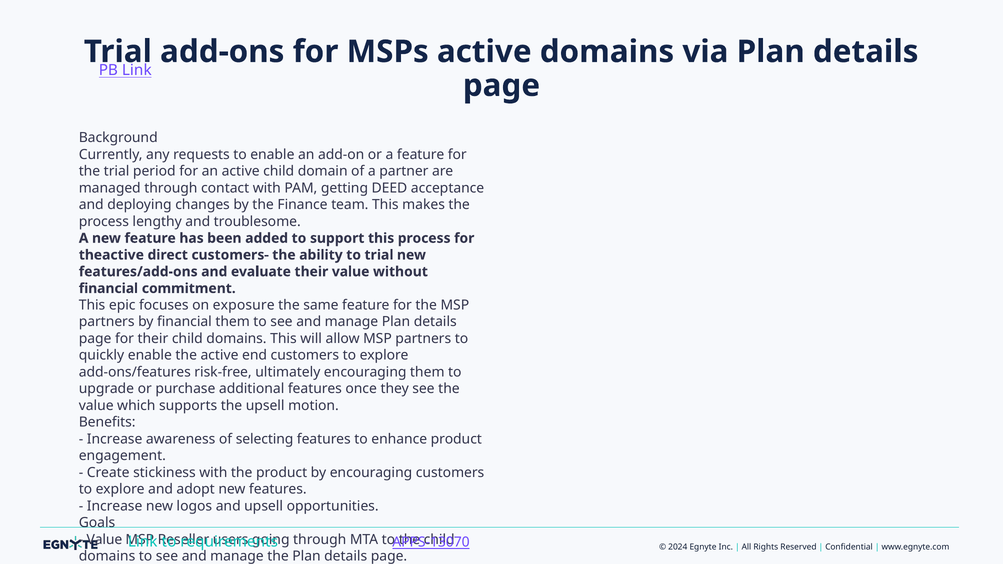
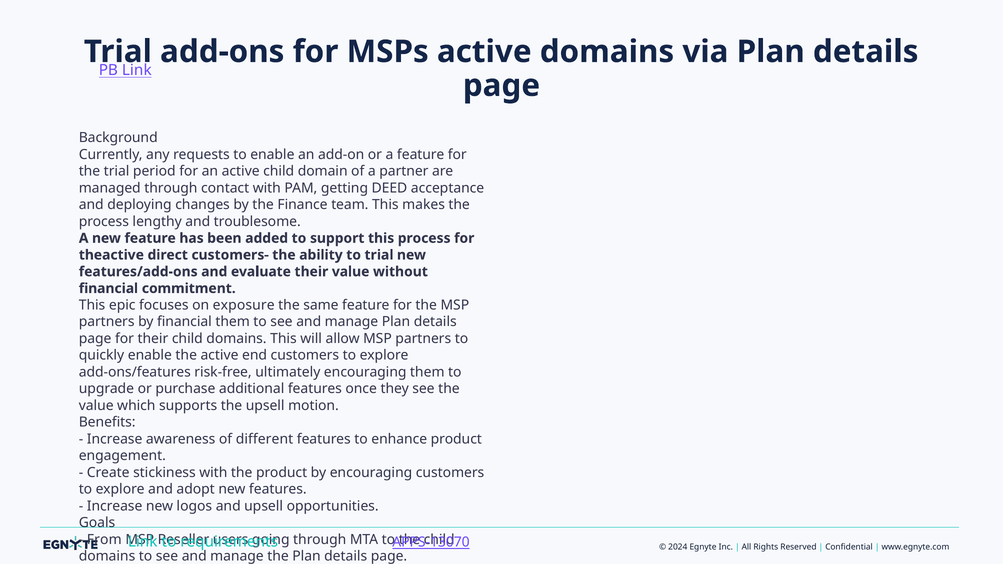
selecting: selecting -> different (265, 439)
Value: Value -> From (104, 540)
